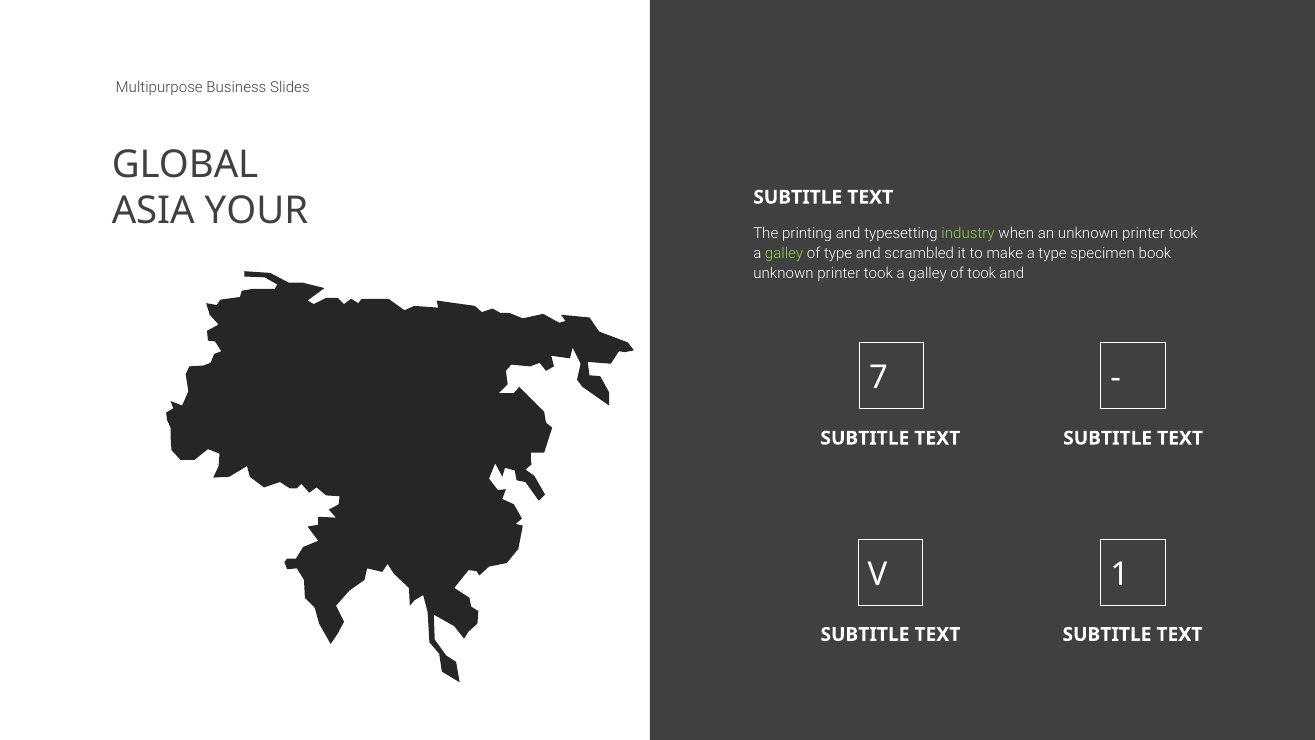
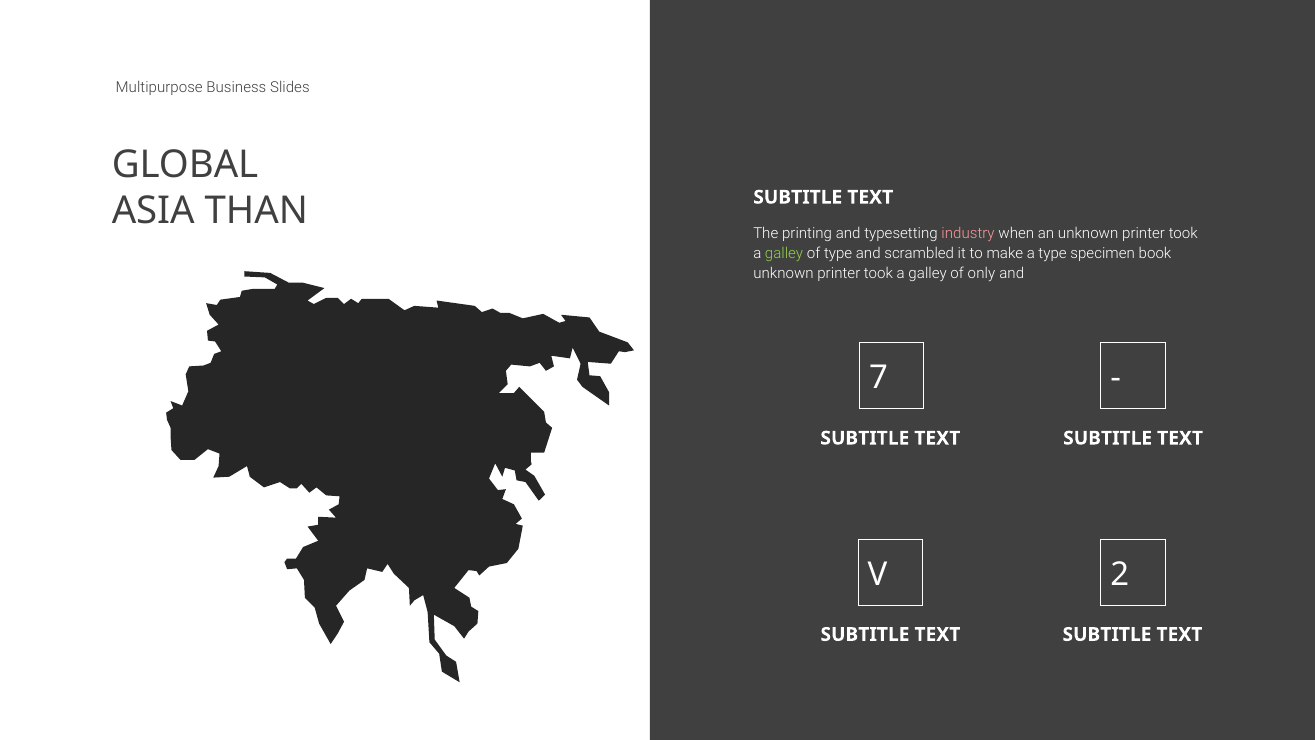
YOUR: YOUR -> THAN (256, 211)
industry colour: light green -> pink (968, 233)
of took: took -> only (982, 273)
1: 1 -> 2 (1120, 574)
